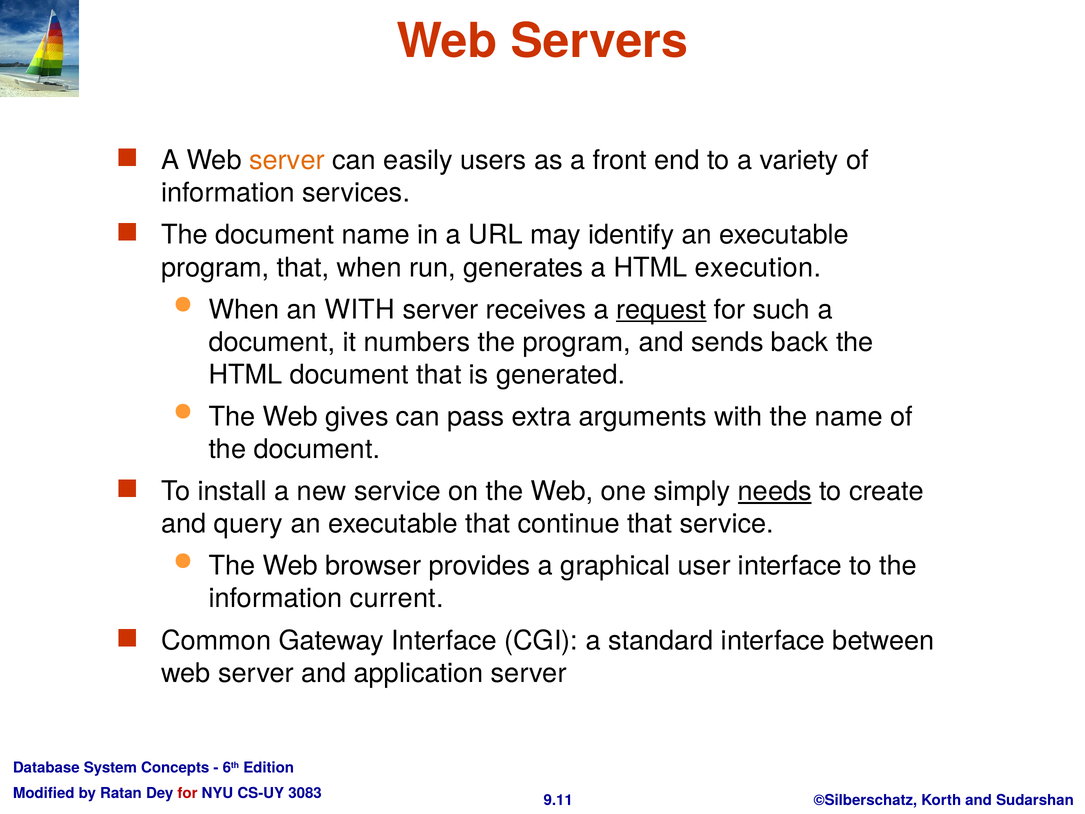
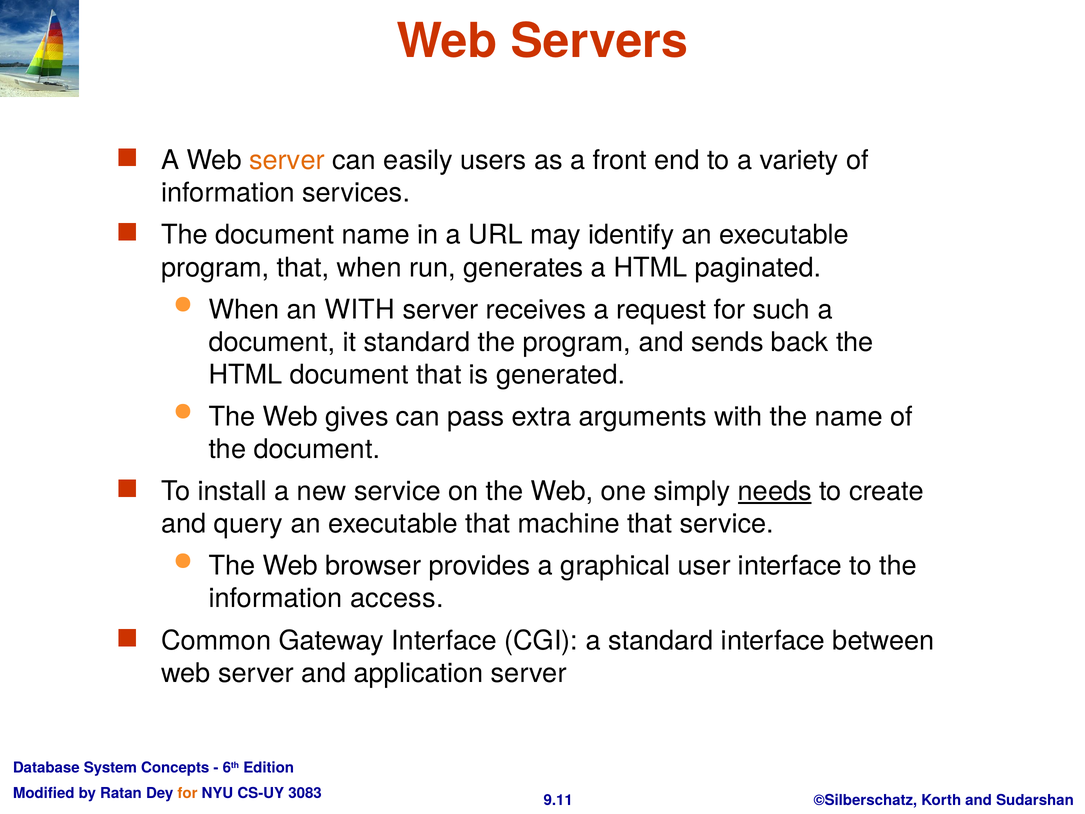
execution: execution -> paginated (758, 267)
request underline: present -> none (661, 310)
it numbers: numbers -> standard (417, 342)
continue: continue -> machine (569, 524)
current: current -> access (397, 598)
for colour: red -> orange (187, 793)
